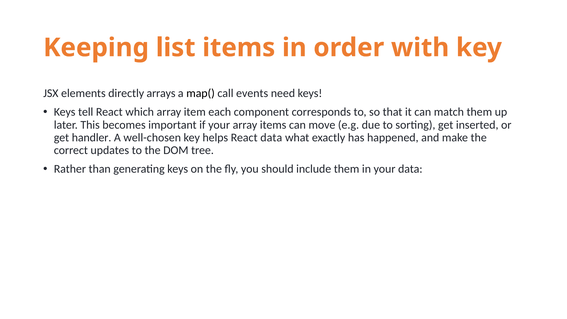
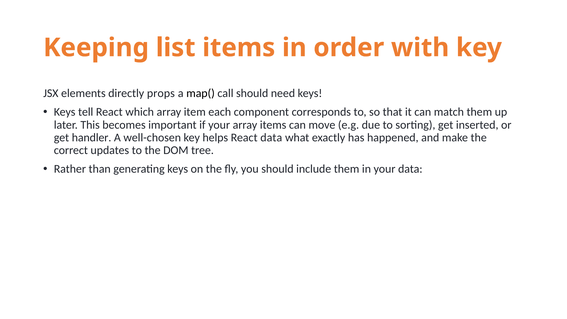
arrays: arrays -> props (161, 93)
call events: events -> should (252, 93)
